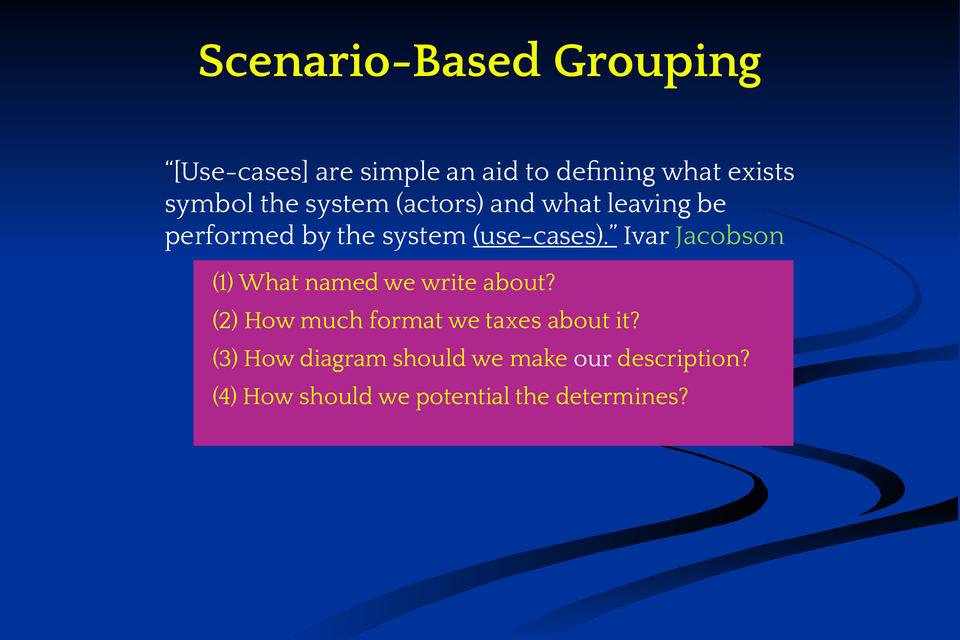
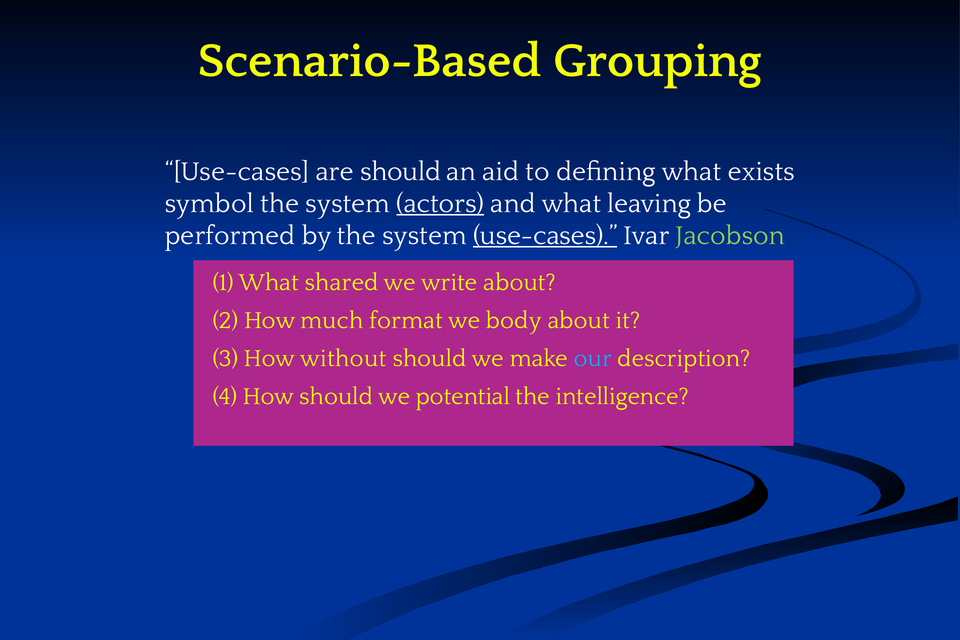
are simple: simple -> should (401, 171)
actors underline: none -> present (440, 203)
named: named -> shared (342, 282)
taxes: taxes -> body (513, 320)
diagram: diagram -> without (343, 358)
our colour: white -> light blue (593, 358)
determines: determines -> intelligence (622, 396)
